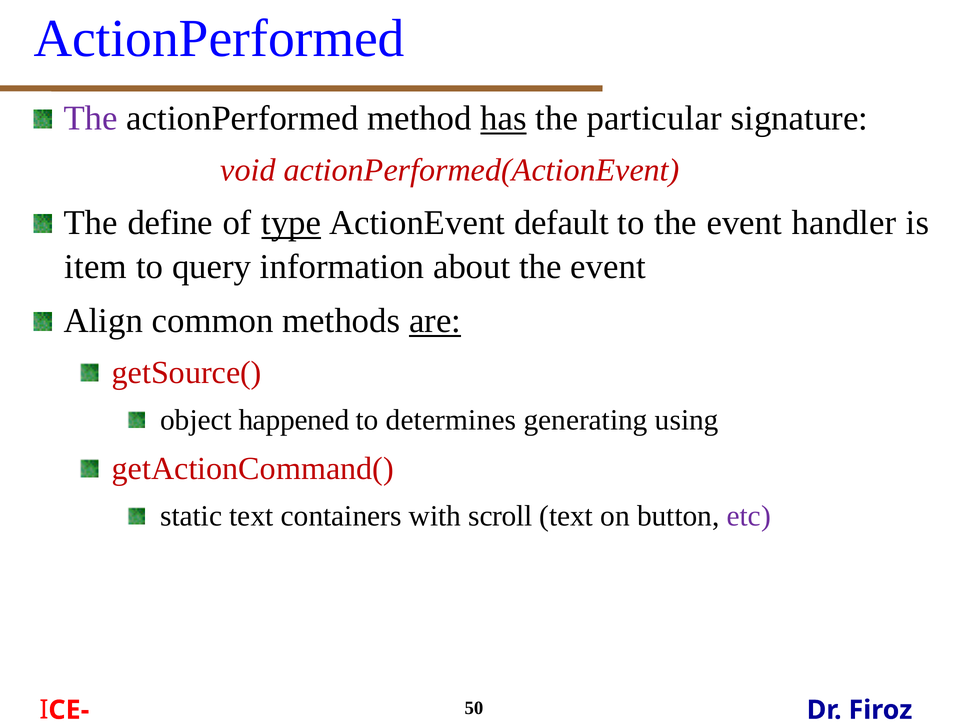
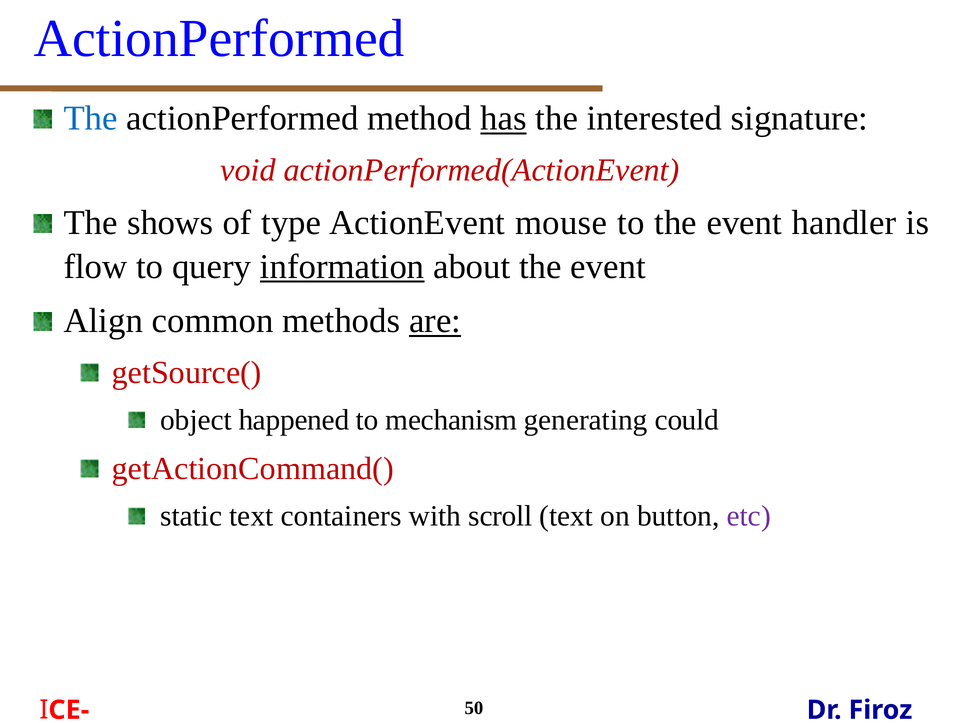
The colour: purple -> blue (91, 118)
particular: particular -> interested (654, 118)
define: define -> shows (170, 223)
type underline: present -> none (291, 223)
default: default -> mouse (561, 223)
item: item -> flow (96, 267)
information underline: none -> present (342, 267)
determines: determines -> mechanism (451, 420)
using: using -> could (687, 420)
